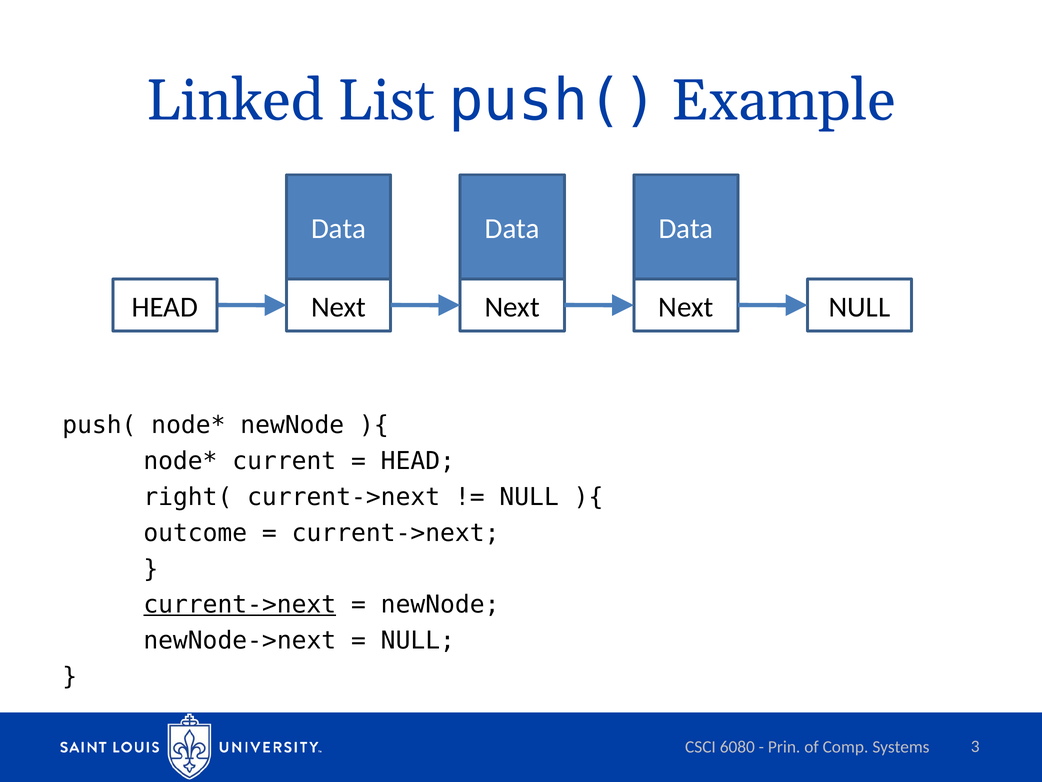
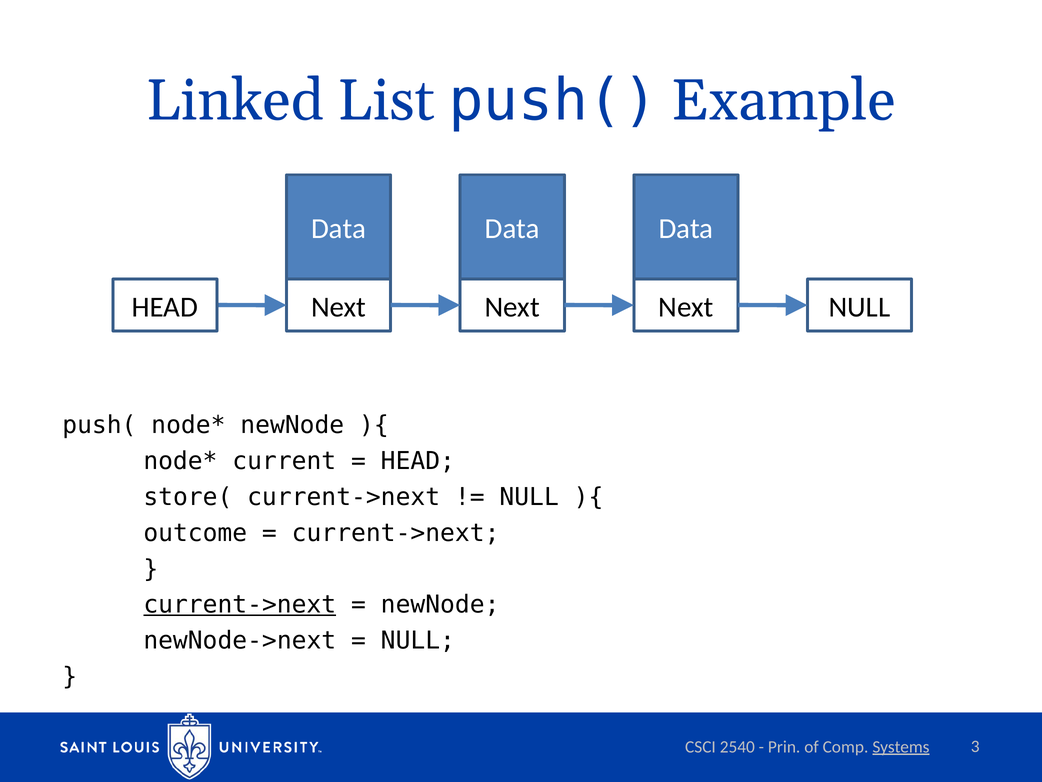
right(: right( -> store( (188, 497)
6080: 6080 -> 2540 (737, 746)
Systems underline: none -> present (901, 746)
